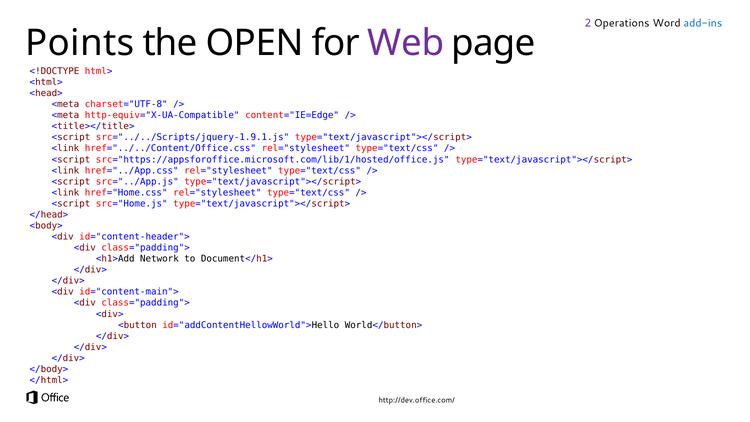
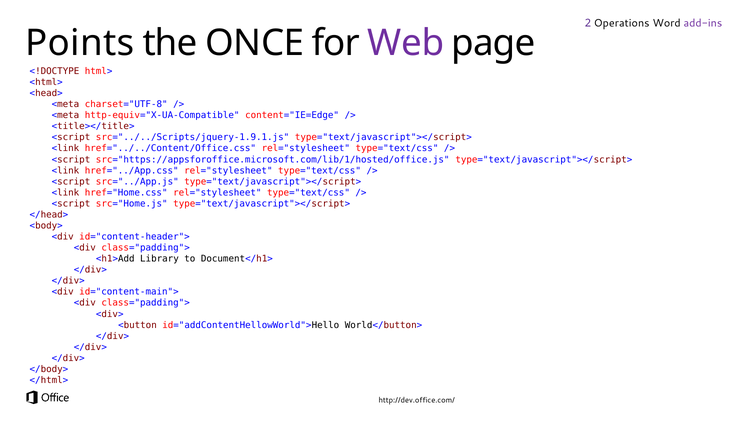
add-ins colour: blue -> purple (703, 23)
OPEN: OPEN -> ONCE (255, 43)
Network: Network -> Library (159, 259)
